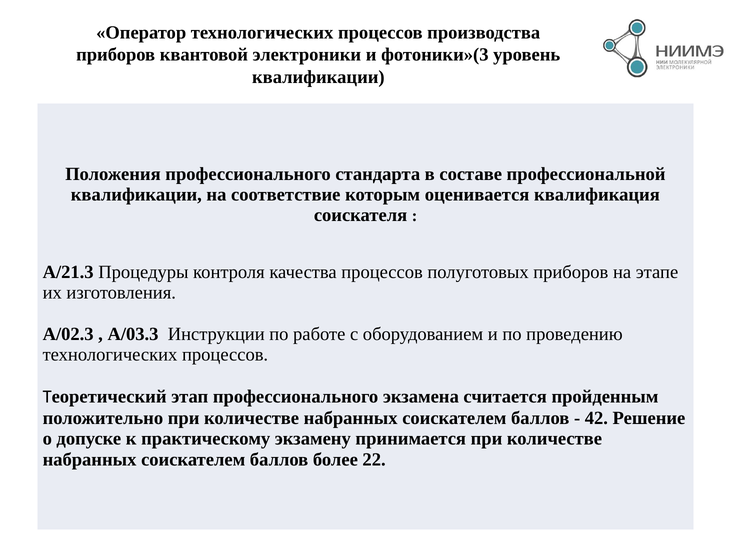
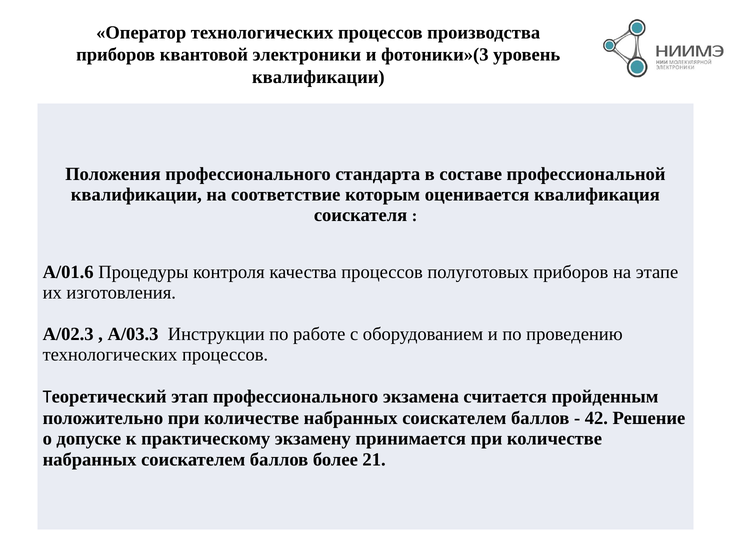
А/21.3: А/21.3 -> А/01.6 (68, 272)
22: 22 -> 21 (374, 459)
